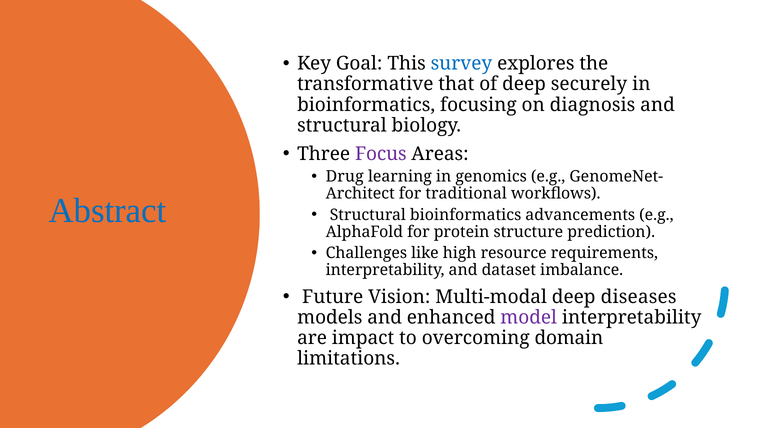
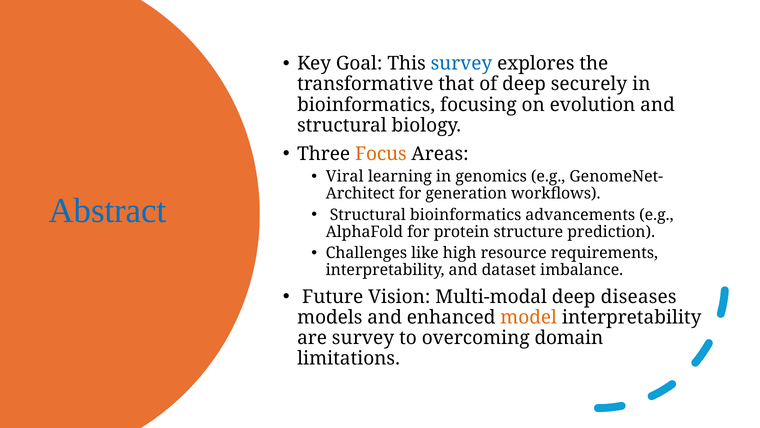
diagnosis: diagnosis -> evolution (593, 105)
Focus colour: purple -> orange (381, 154)
Drug: Drug -> Viral (345, 176)
traditional: traditional -> generation (466, 193)
model colour: purple -> orange (529, 317)
are impact: impact -> survey (363, 338)
